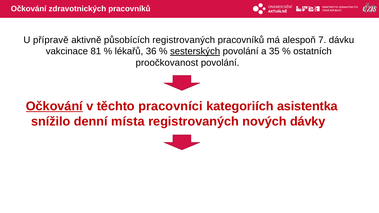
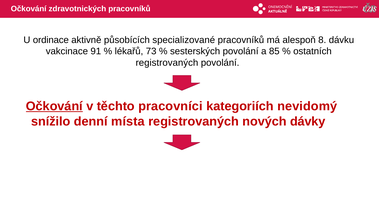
přípravě: přípravě -> ordinace (51, 40)
působících registrovaných: registrovaných -> specializované (184, 40)
7: 7 -> 8 (322, 40)
81: 81 -> 91 (96, 51)
36: 36 -> 73 (151, 51)
sesterských underline: present -> none (195, 51)
35: 35 -> 85 (274, 51)
proočkovanost: proočkovanost -> registrovaných (167, 63)
asistentka: asistentka -> nevidomý (307, 106)
